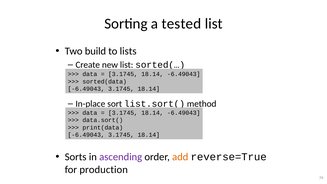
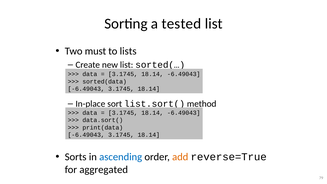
build: build -> must (95, 51)
ascending colour: purple -> blue (121, 157)
production: production -> aggregated (104, 169)
